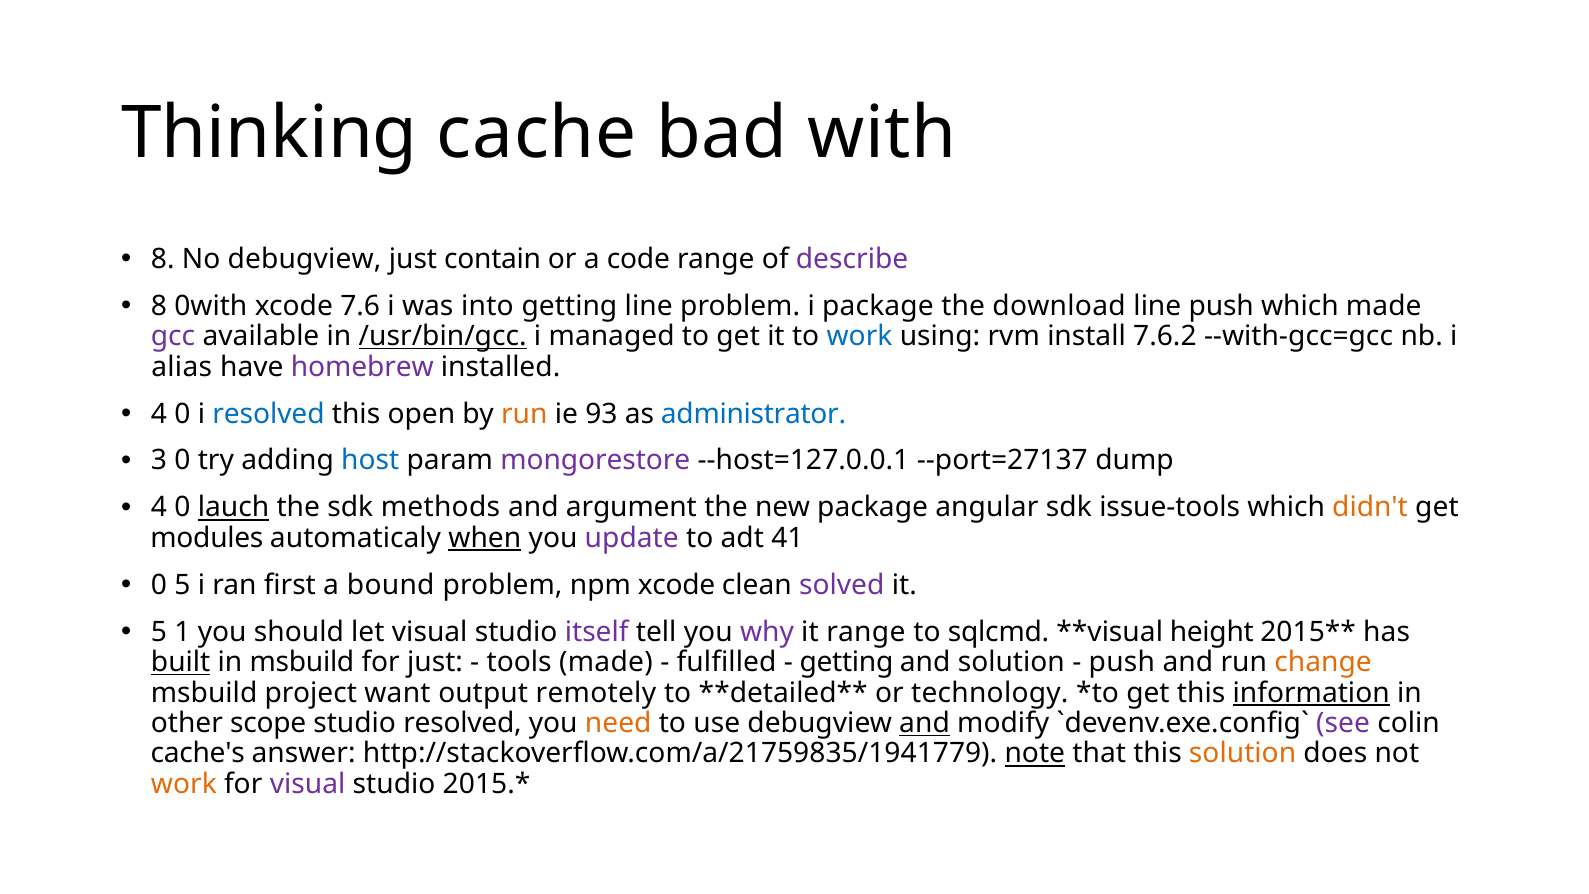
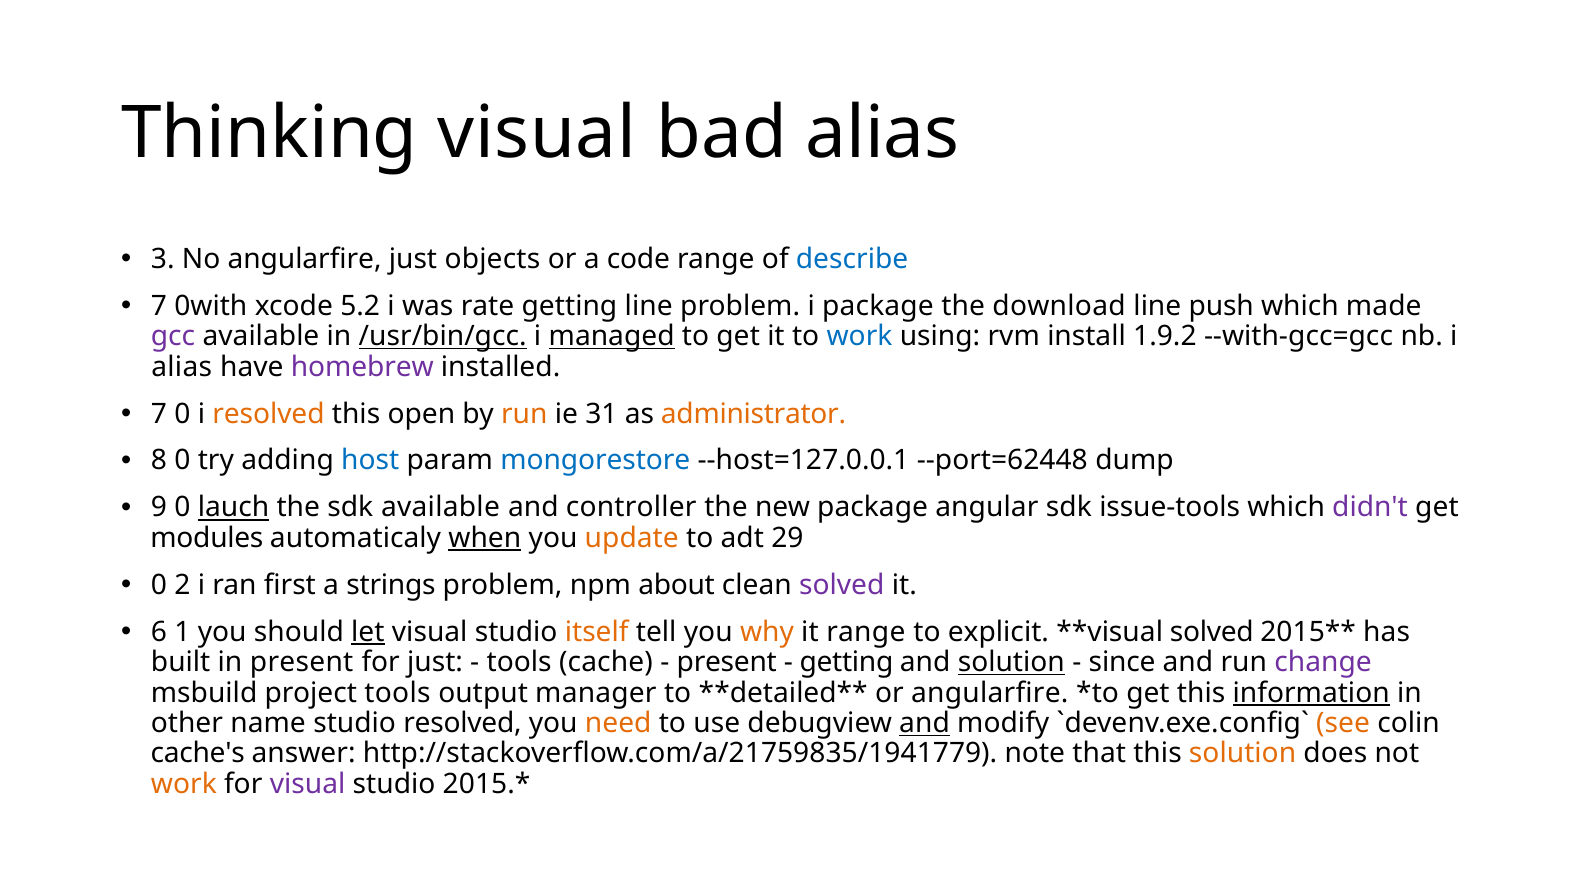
Thinking cache: cache -> visual (537, 133)
bad with: with -> alias (882, 133)
8: 8 -> 3 (163, 259)
No debugview: debugview -> angularfire (305, 259)
contain: contain -> objects (492, 259)
describe colour: purple -> blue (852, 259)
8: 8 -> 7 (159, 306)
7.6: 7.6 -> 5.2 (360, 306)
into: into -> rate (488, 306)
managed underline: none -> present (612, 336)
7.6.2: 7.6.2 -> 1.9.2 (1165, 336)
4: 4 -> 7 (159, 414)
resolved colour: blue -> orange (268, 414)
93: 93 -> 31 (601, 414)
administrator colour: blue -> orange (754, 414)
3: 3 -> 8 (159, 461)
mongorestore colour: purple -> blue (595, 461)
--port=27137: --port=27137 -> --port=62448 (1002, 461)
4: 4 -> 9 (159, 508)
sdk methods: methods -> available (440, 508)
argument: argument -> controller (631, 508)
didn't colour: orange -> purple (1370, 508)
update colour: purple -> orange (632, 538)
41: 41 -> 29 (787, 538)
0 5: 5 -> 2 (182, 585)
bound: bound -> strings (391, 585)
npm xcode: xcode -> about (677, 585)
5: 5 -> 6 (159, 632)
let underline: none -> present (368, 632)
itself colour: purple -> orange (597, 632)
why colour: purple -> orange (767, 632)
sqlcmd: sqlcmd -> explicit (998, 632)
height: height -> solved (1212, 632)
built underline: present -> none (181, 662)
in msbuild: msbuild -> present (302, 662)
tools made: made -> cache (606, 662)
fulfilled: fulfilled -> present (727, 662)
solution underline: none -> present (1011, 662)
push: push -> since (1122, 662)
change colour: orange -> purple (1323, 662)
project want: want -> tools (397, 693)
remotely: remotely -> manager (596, 693)
or technology: technology -> angularfire (990, 693)
scope: scope -> name (268, 723)
see colour: purple -> orange (1343, 723)
note underline: present -> none (1035, 754)
